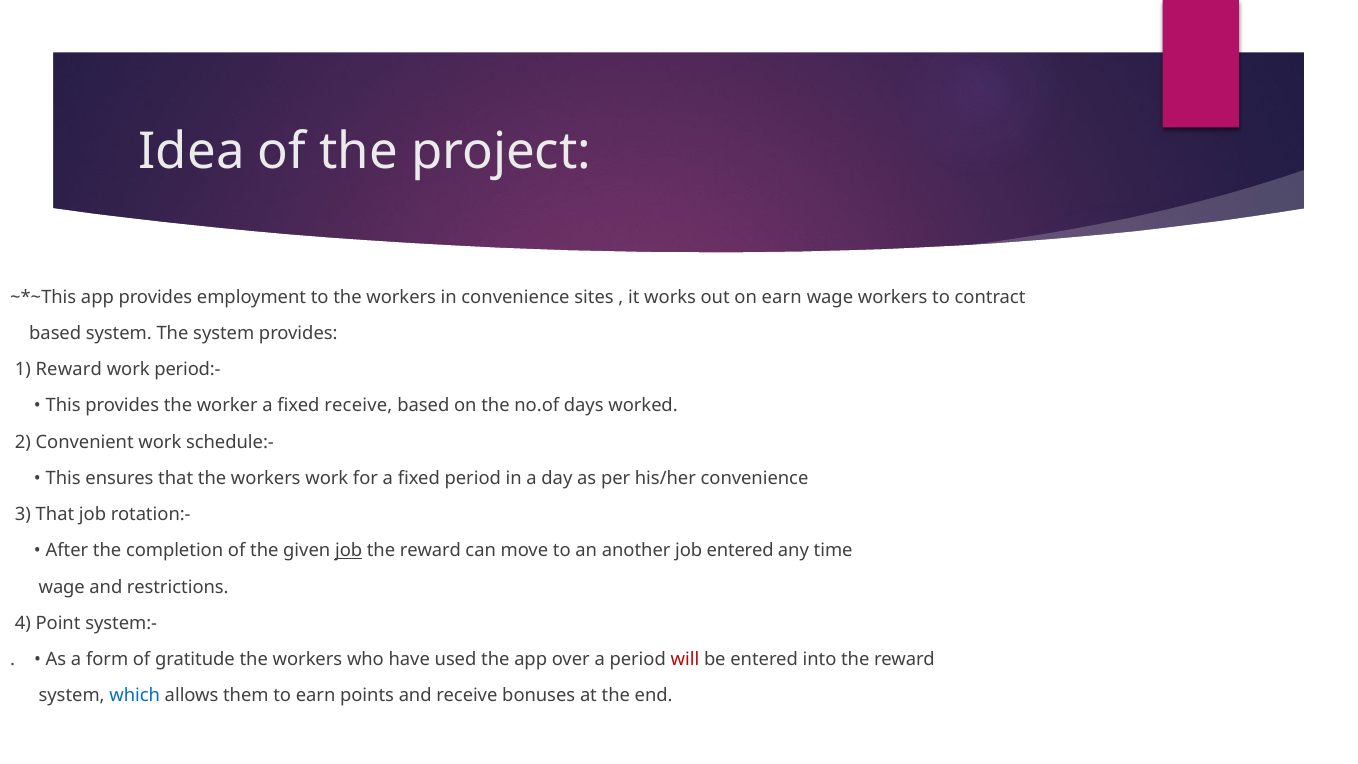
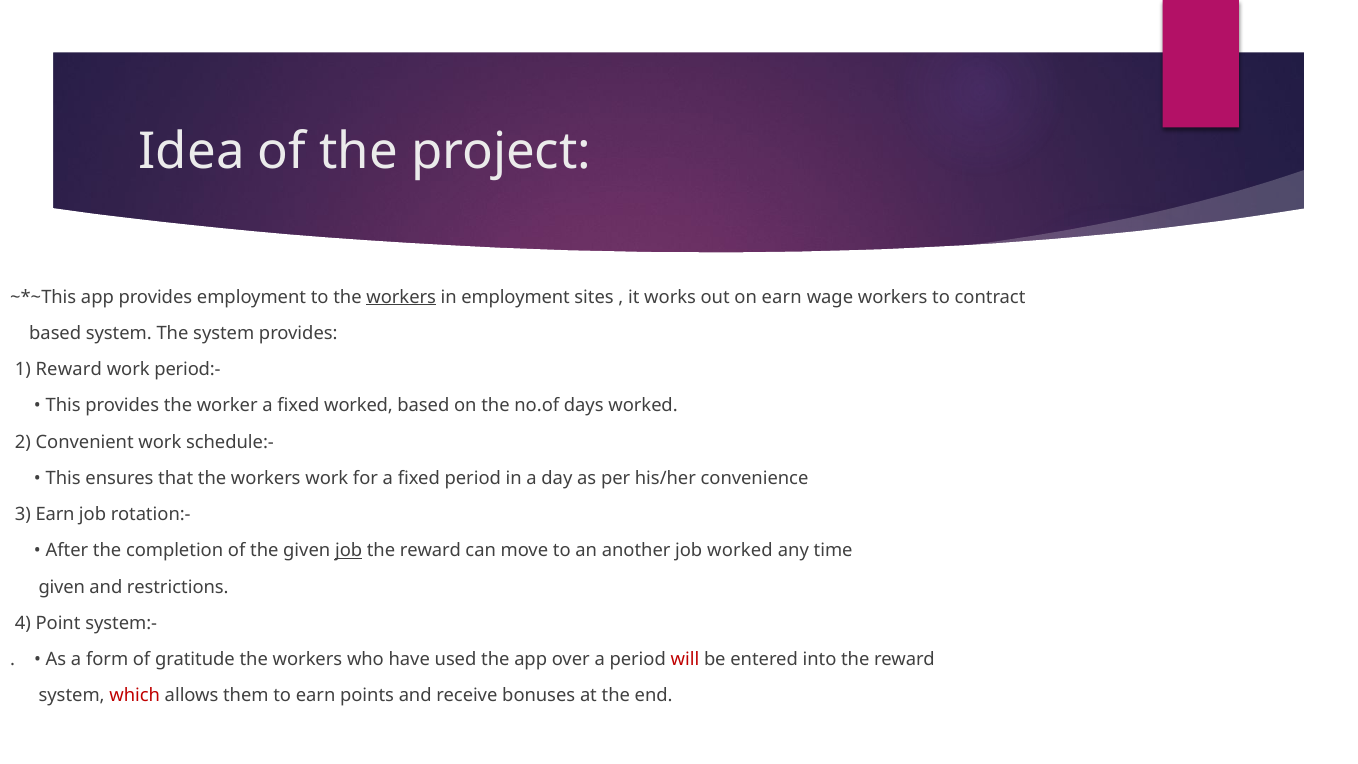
workers underline: none -> present (401, 297)
in convenience: convenience -> employment (516, 297)
fixed receive: receive -> worked (359, 406)
3 That: That -> Earn (55, 514)
job entered: entered -> worked (740, 551)
wage: wage -> given (62, 587)
which colour: blue -> red (135, 696)
